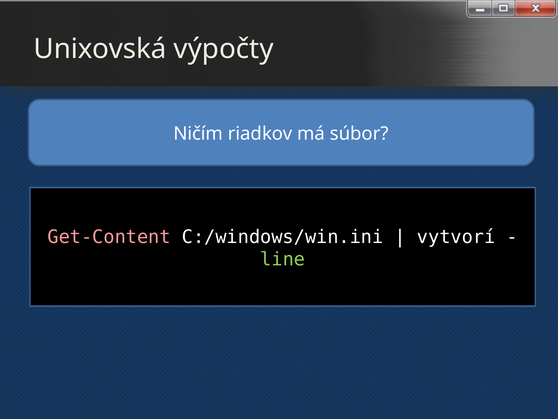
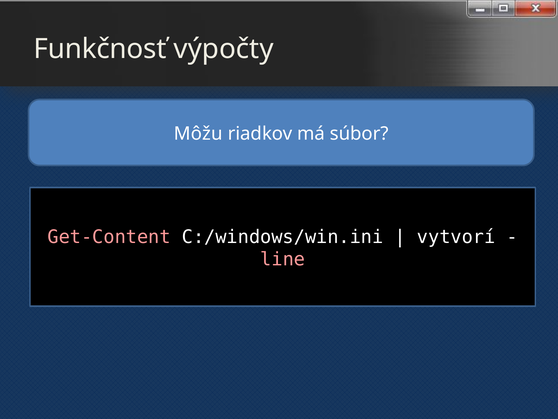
Unixovská: Unixovská -> Funkčnosť (100, 49)
Ničím: Ničím -> Môžu (198, 134)
line colour: light green -> pink (283, 259)
